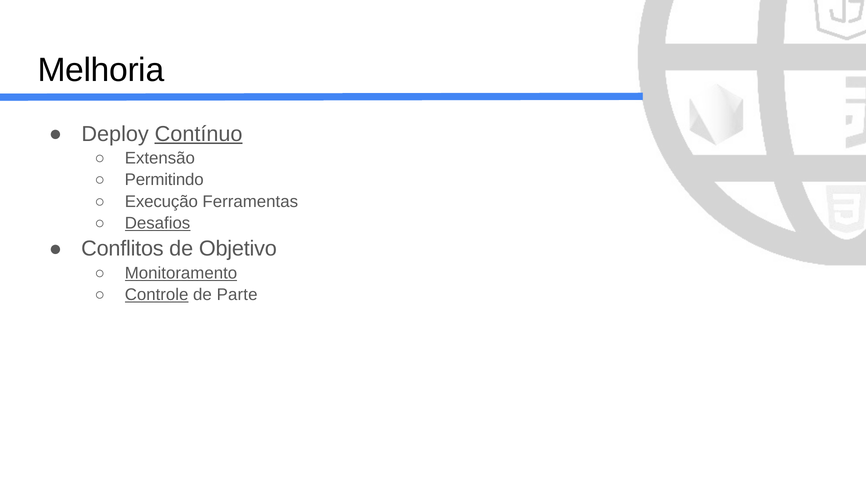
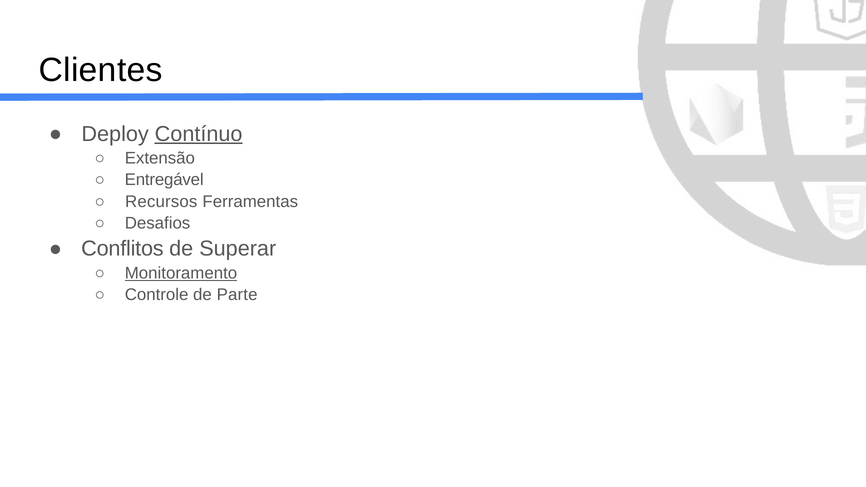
Melhoria: Melhoria -> Clientes (101, 70)
Permitindo: Permitindo -> Entregável (164, 180)
Execução: Execução -> Recursos (161, 202)
Desafios underline: present -> none (158, 223)
Objetivo: Objetivo -> Superar (238, 249)
Controle underline: present -> none (157, 295)
